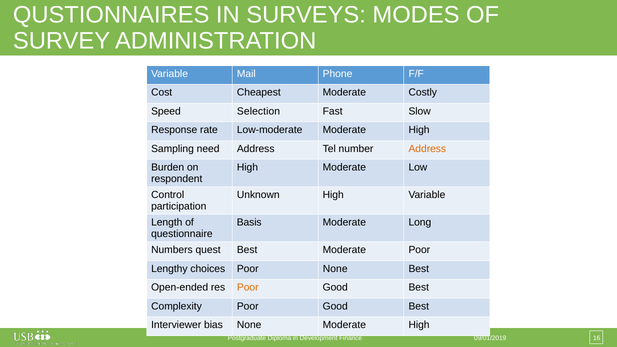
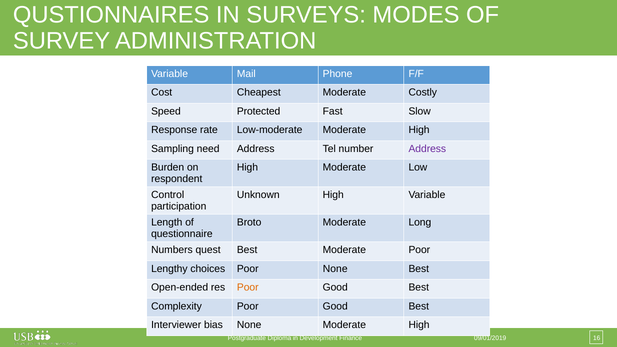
Selection: Selection -> Protected (259, 111)
Address colour: orange -> purple (427, 149)
Basis: Basis -> Broto (249, 223)
